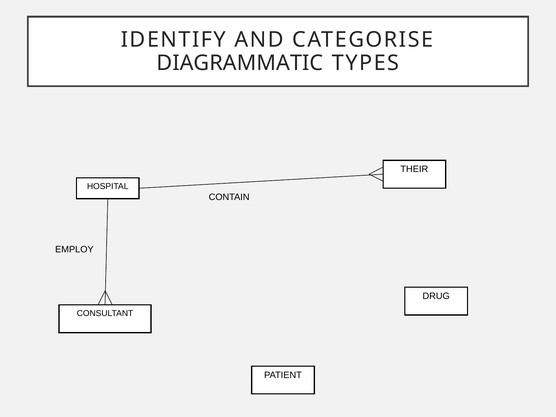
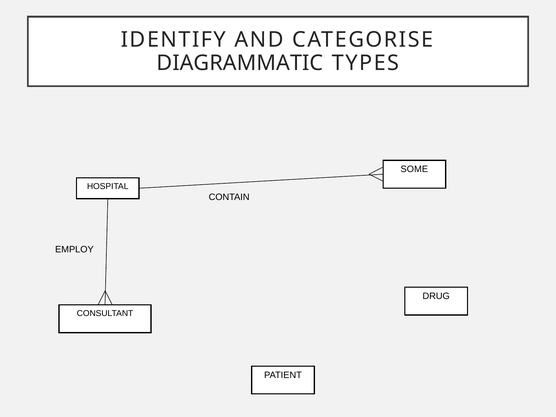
THEIR: THEIR -> SOME (414, 169)
